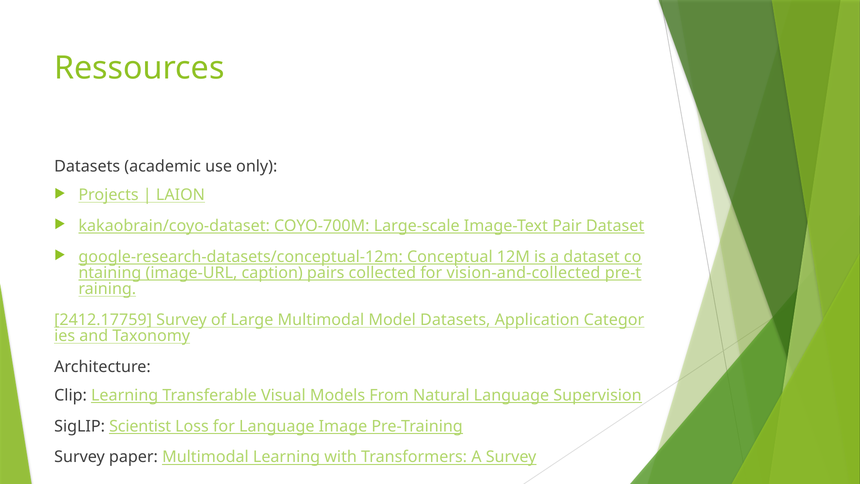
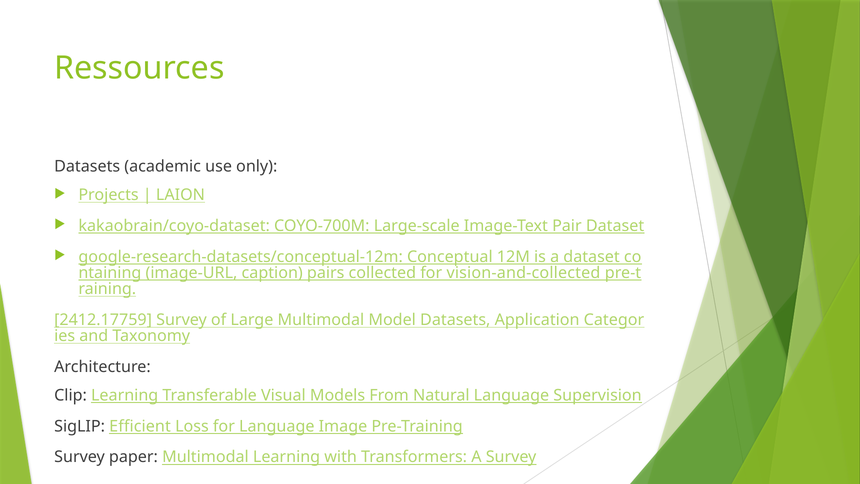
Scientist: Scientist -> Efficient (140, 426)
